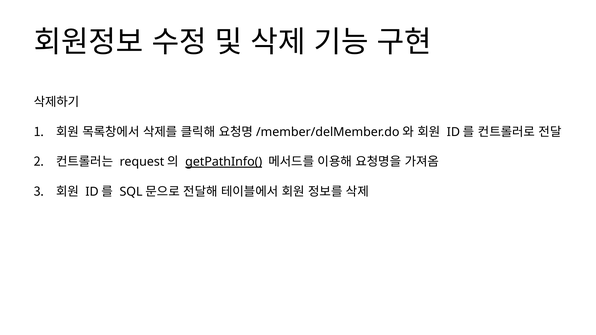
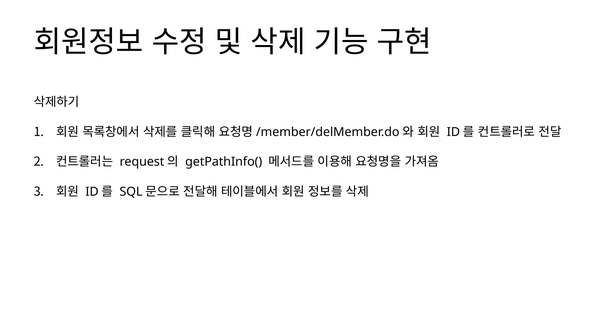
getPathInfo( underline: present -> none (224, 162)
